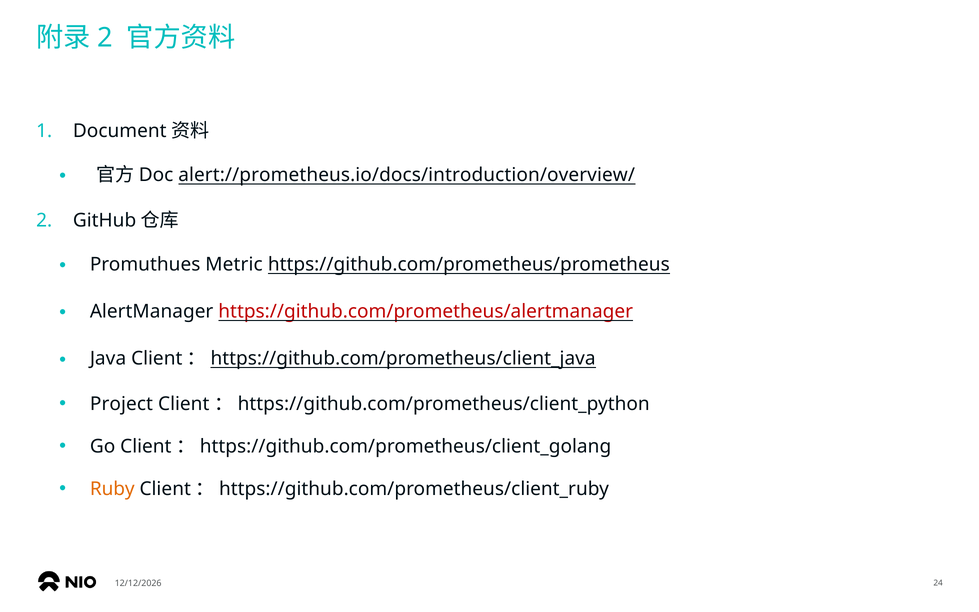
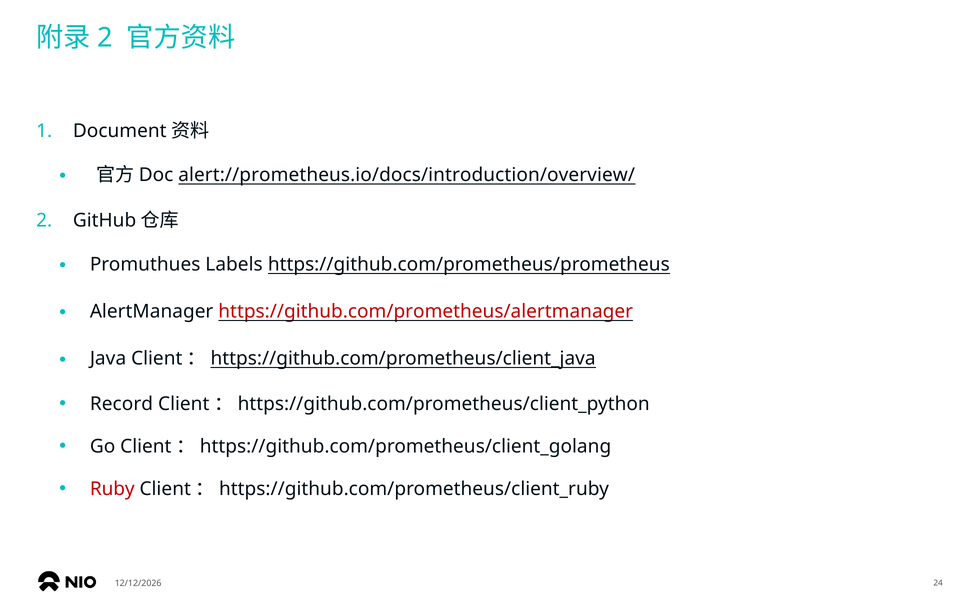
Metric: Metric -> Labels (234, 264)
Project: Project -> Record (121, 404)
Ruby colour: orange -> red (112, 489)
